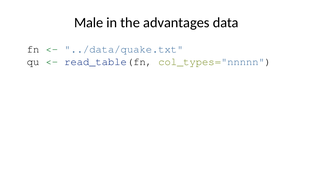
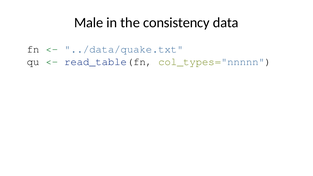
advantages: advantages -> consistency (176, 23)
